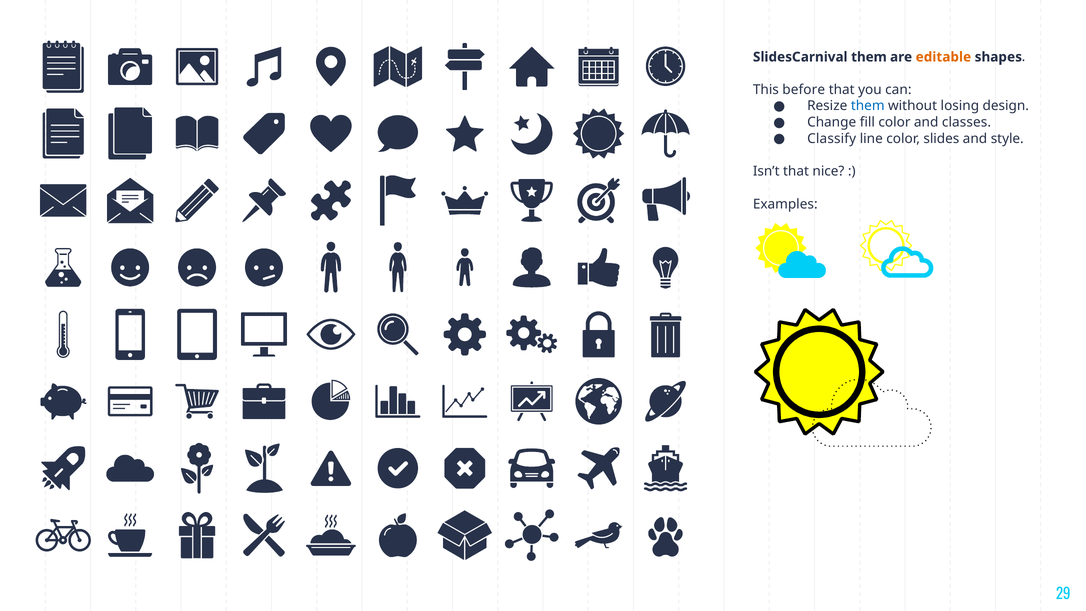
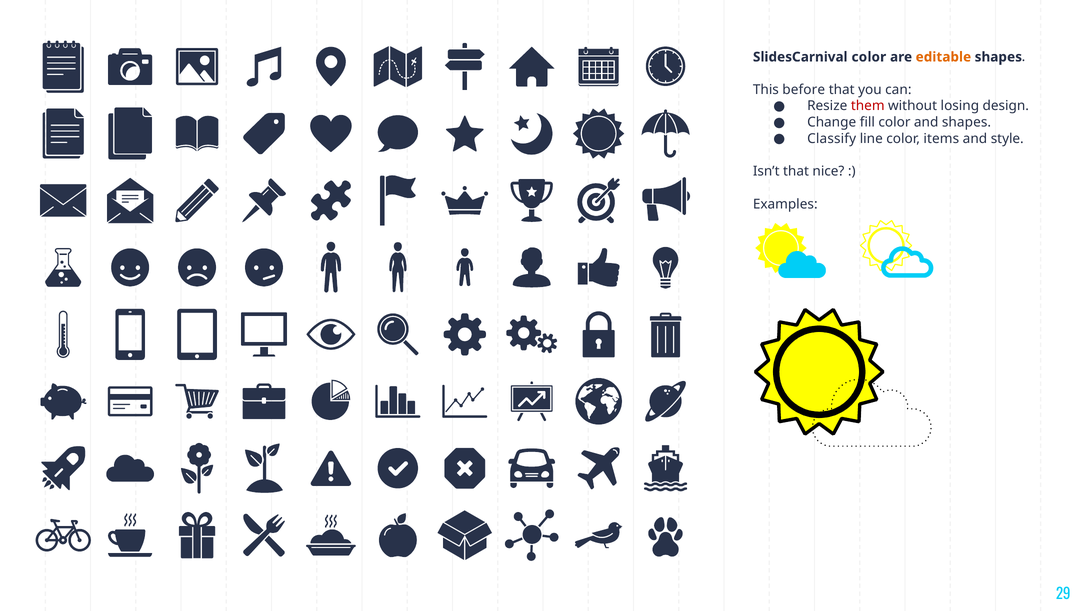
SlidesCarnival them: them -> color (869, 57)
them colour: blue -> red (868, 106)
and classes: classes -> shapes (967, 122)
slides: slides -> items (941, 139)
